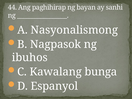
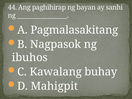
Nasyonalismong: Nasyonalismong -> Pagmalasakitang (74, 30)
bunga: bunga -> buhay (101, 72)
Espanyol: Espanyol -> Mahigpit (54, 86)
